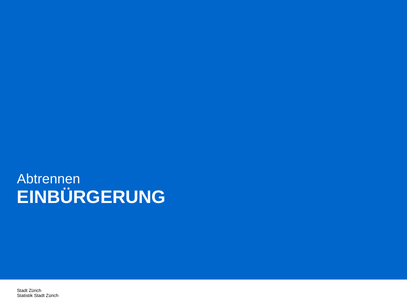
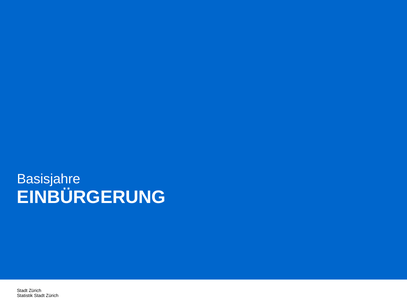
Abtrennen: Abtrennen -> Basisjahre (49, 179)
